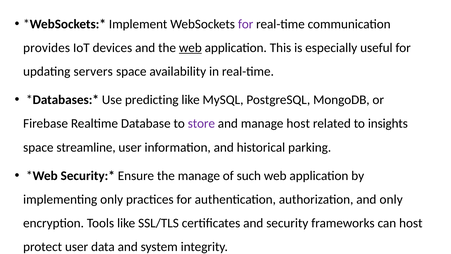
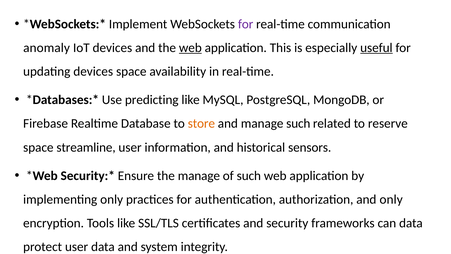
provides: provides -> anomaly (47, 48)
useful underline: none -> present (376, 48)
updating servers: servers -> devices (93, 71)
store colour: purple -> orange (201, 123)
manage host: host -> such (298, 123)
insights: insights -> reserve (388, 123)
historical parking: parking -> sensors (310, 147)
can host: host -> data (411, 223)
